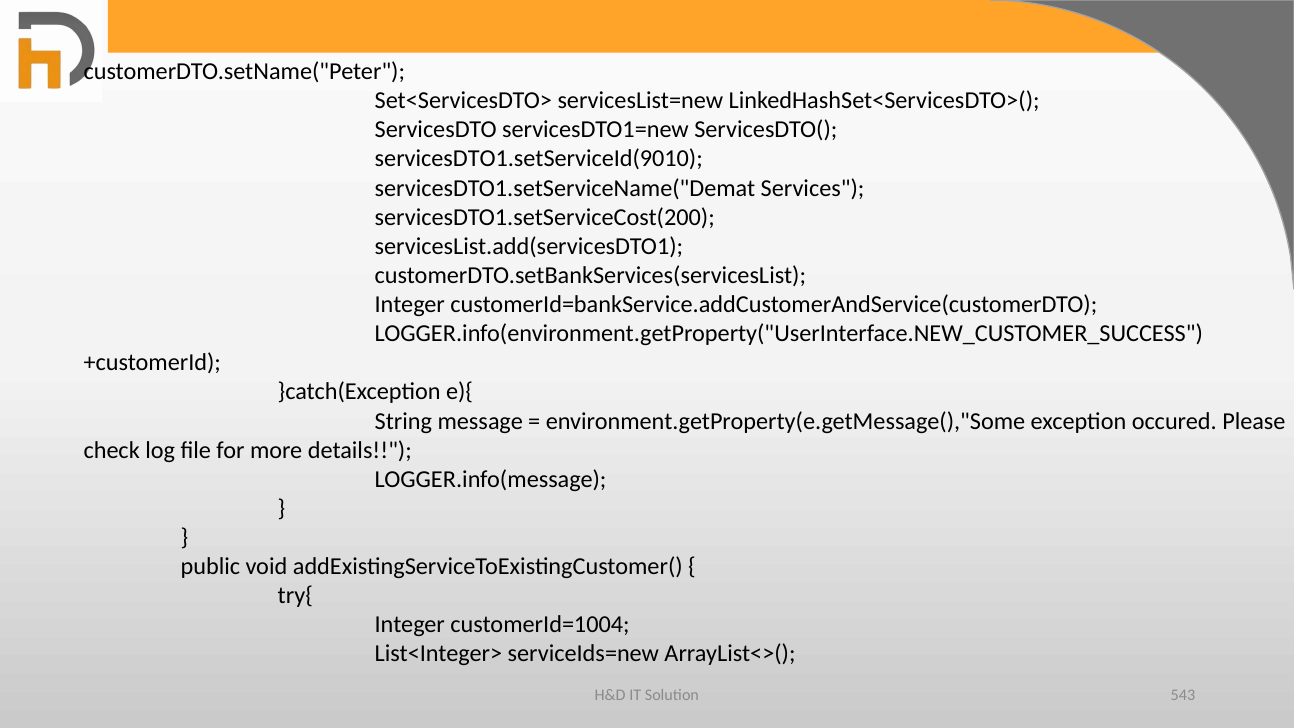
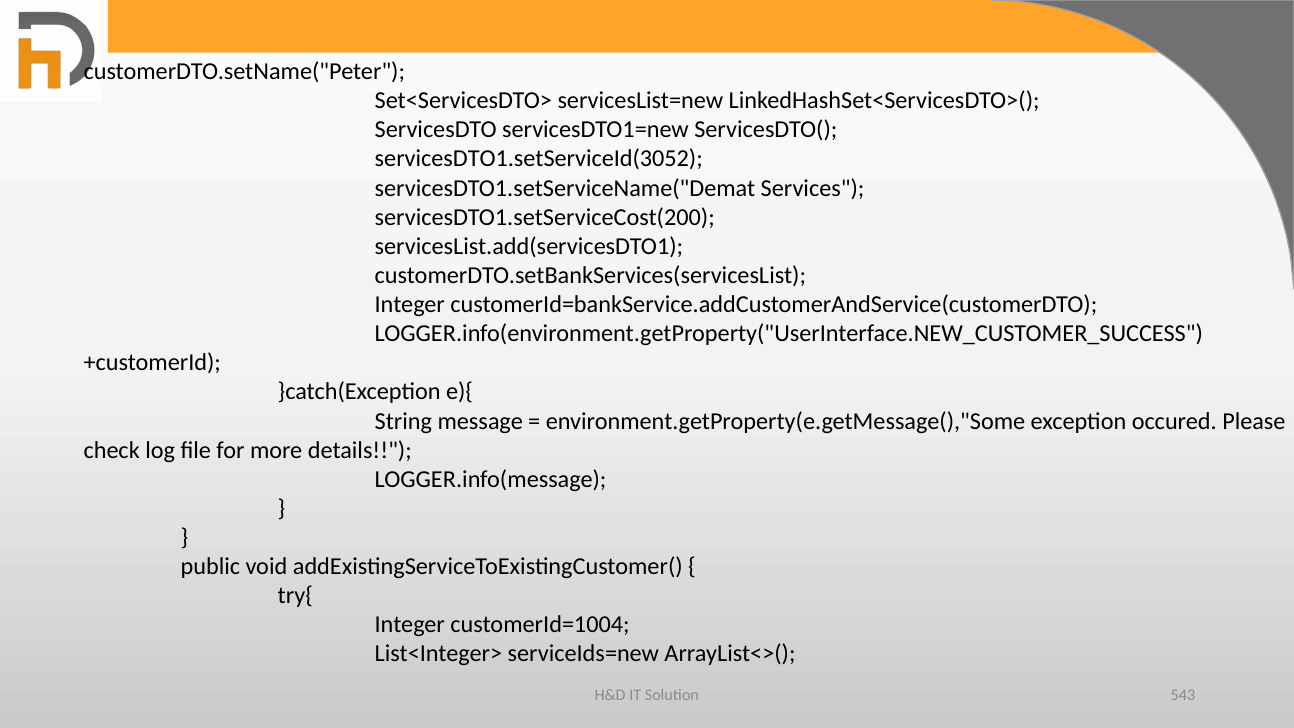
servicesDTO1.setServiceId(9010: servicesDTO1.setServiceId(9010 -> servicesDTO1.setServiceId(3052 (539, 159)
